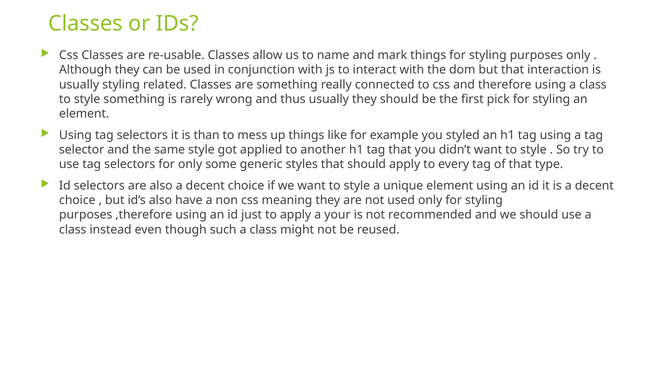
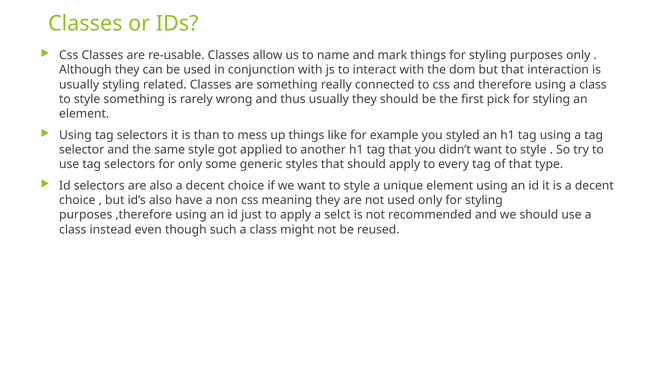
your: your -> selct (337, 215)
